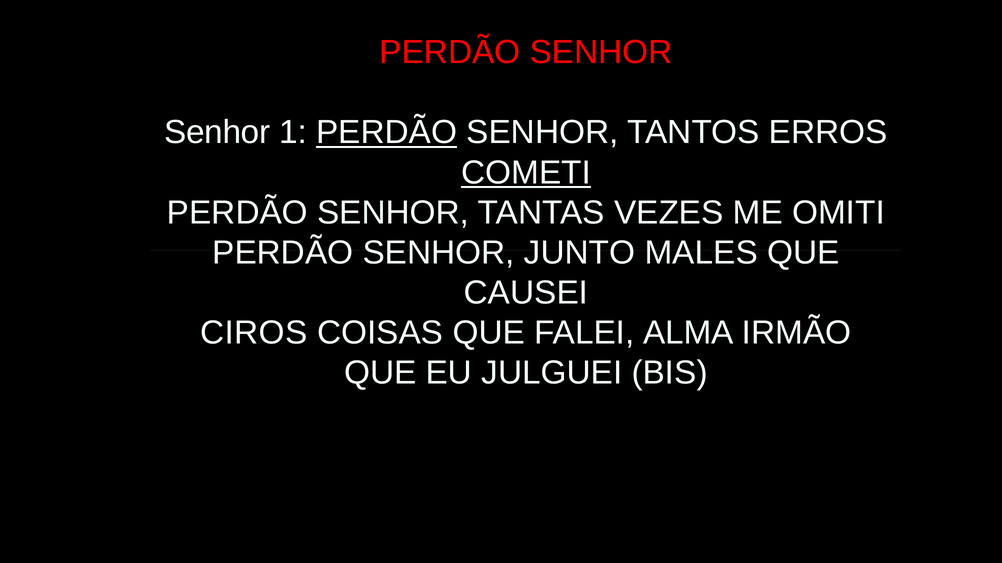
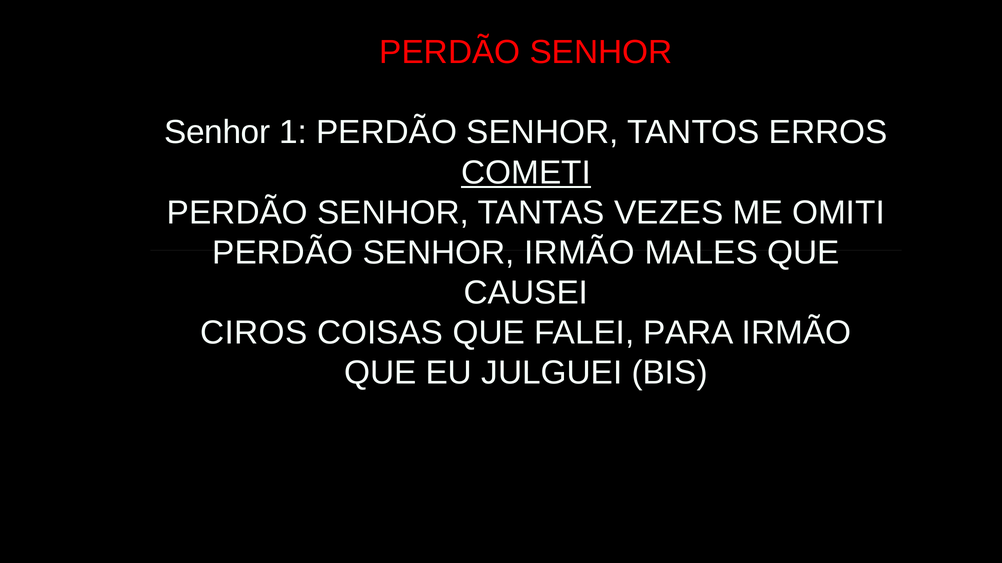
PERDÃO underline: present -> none (387, 133)
SENHOR JUNTO: JUNTO -> IRMÃO (579, 253)
ALMA: ALMA -> PARA (688, 333)
